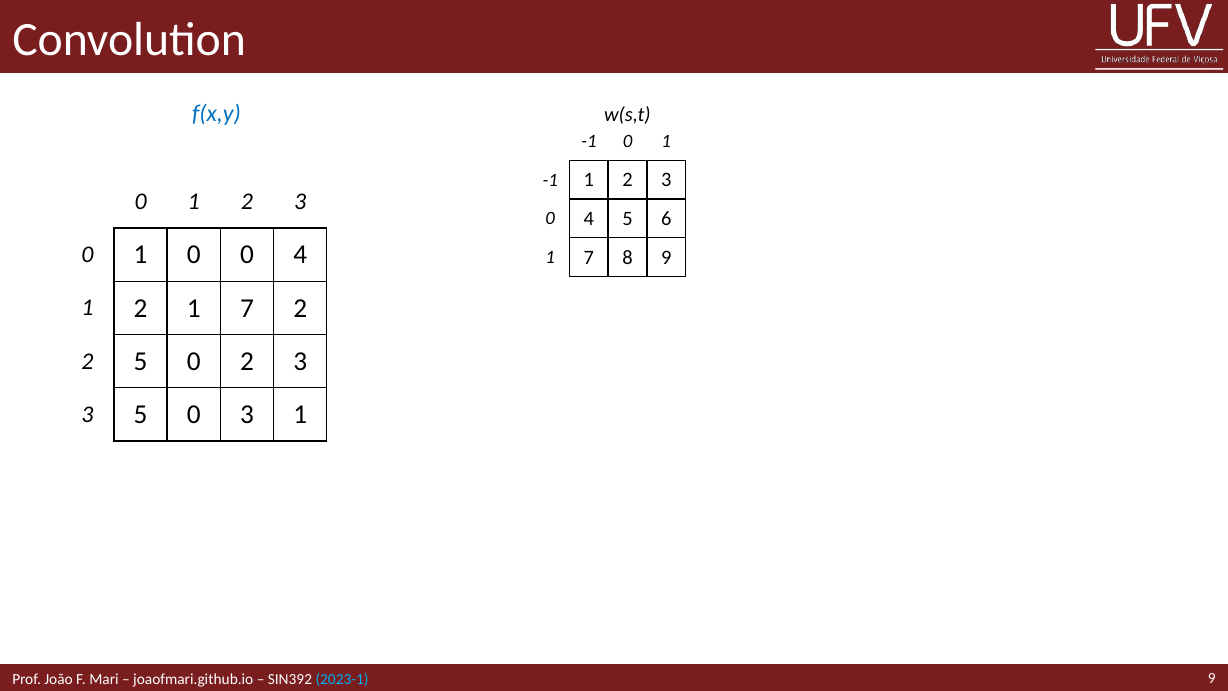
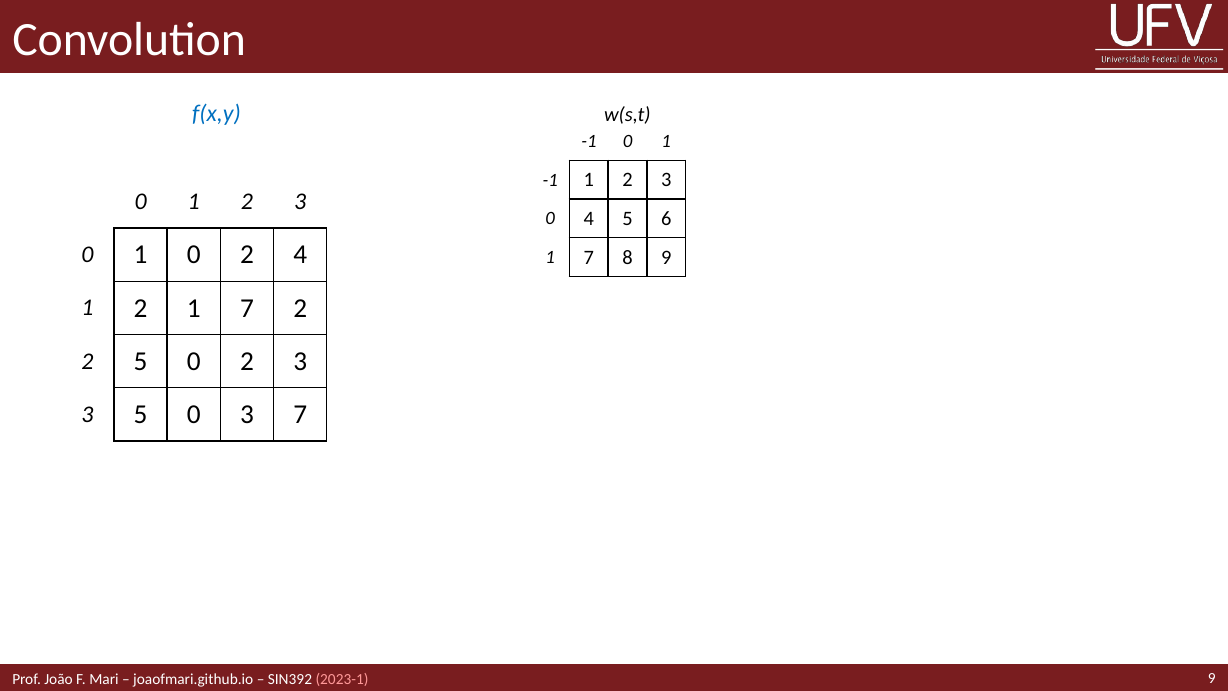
1 0 0: 0 -> 2 (247, 255)
3 1: 1 -> 7 (300, 414)
2023-1 colour: light blue -> pink (342, 679)
